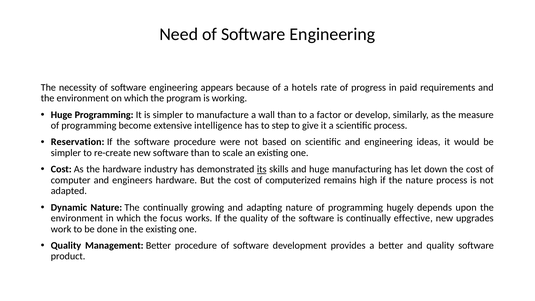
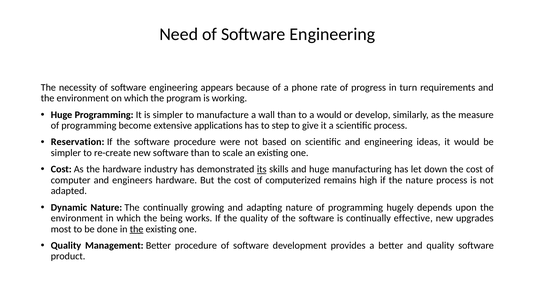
hotels: hotels -> phone (305, 87)
paid: paid -> turn (408, 87)
a factor: factor -> would (329, 115)
intelligence: intelligence -> applications (218, 126)
focus: focus -> being (171, 218)
work: work -> most (61, 229)
the underline: none -> present (137, 229)
